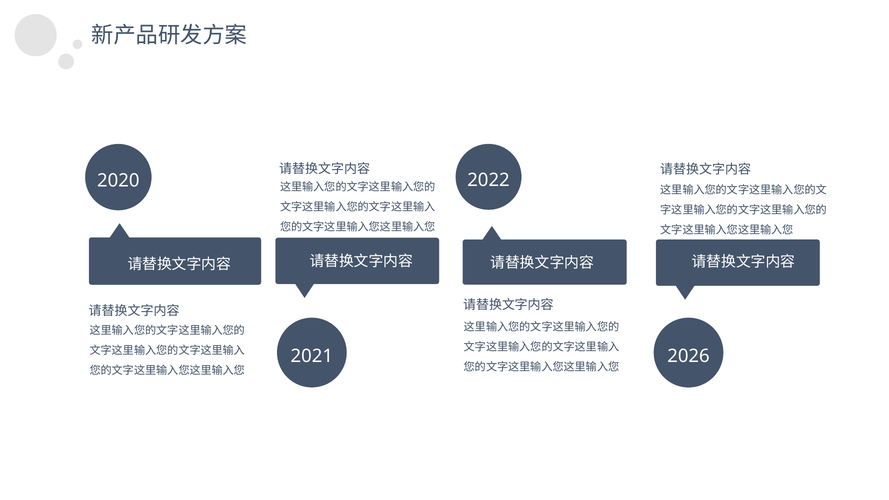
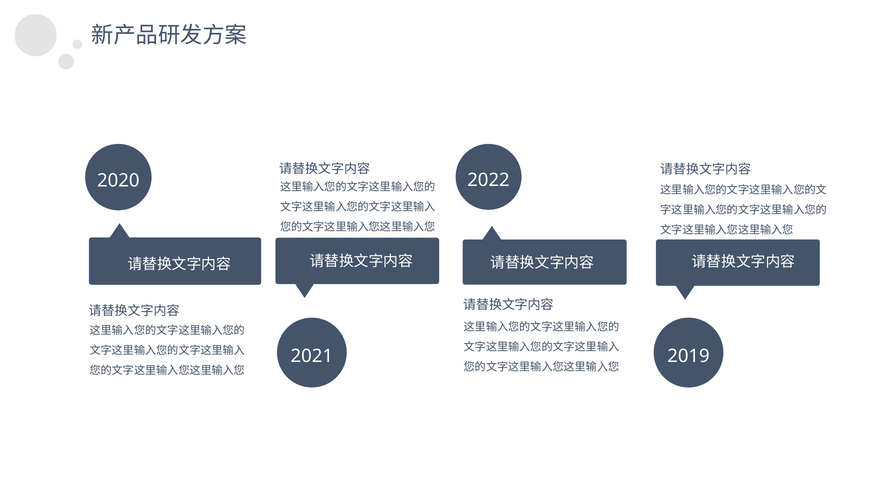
2026: 2026 -> 2019 (688, 356)
